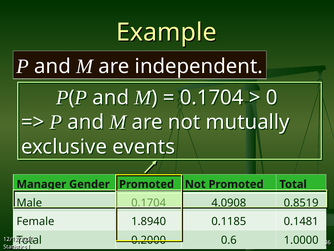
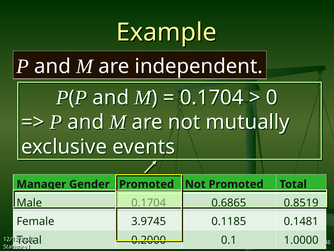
4.0908: 4.0908 -> 0.6865 (229, 203)
1.8940: 1.8940 -> 3.9745 (149, 221)
0.6: 0.6 -> 0.1 (229, 240)
